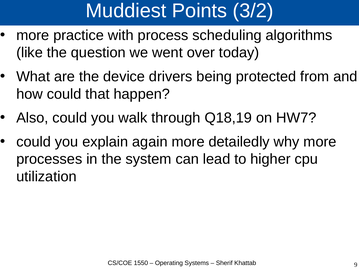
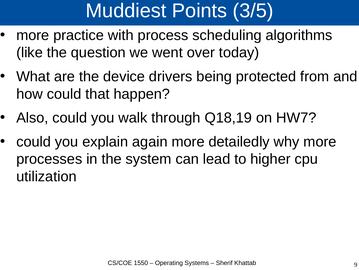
3/2: 3/2 -> 3/5 (253, 11)
